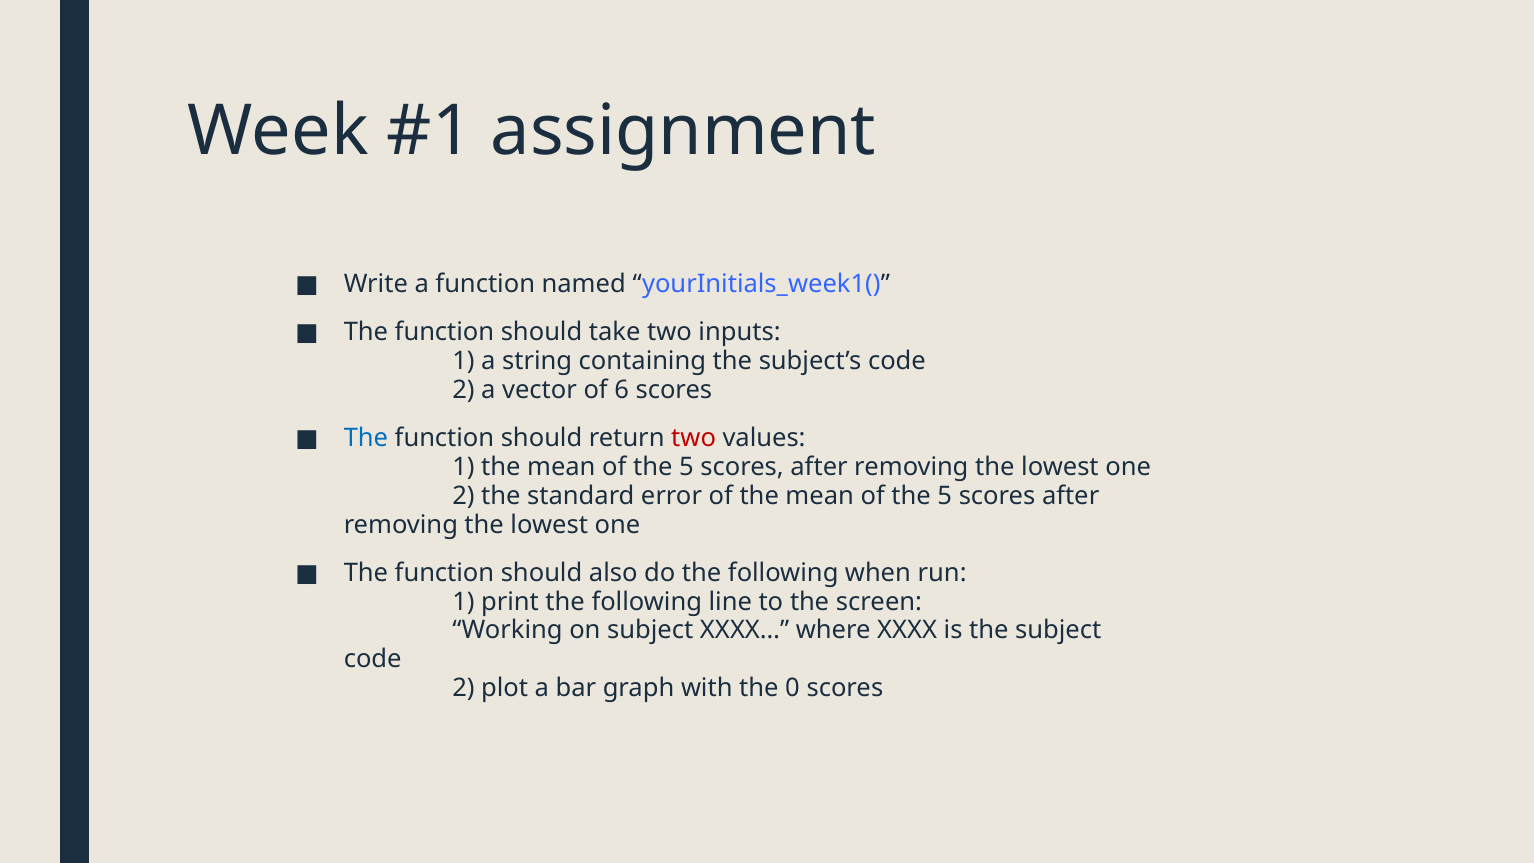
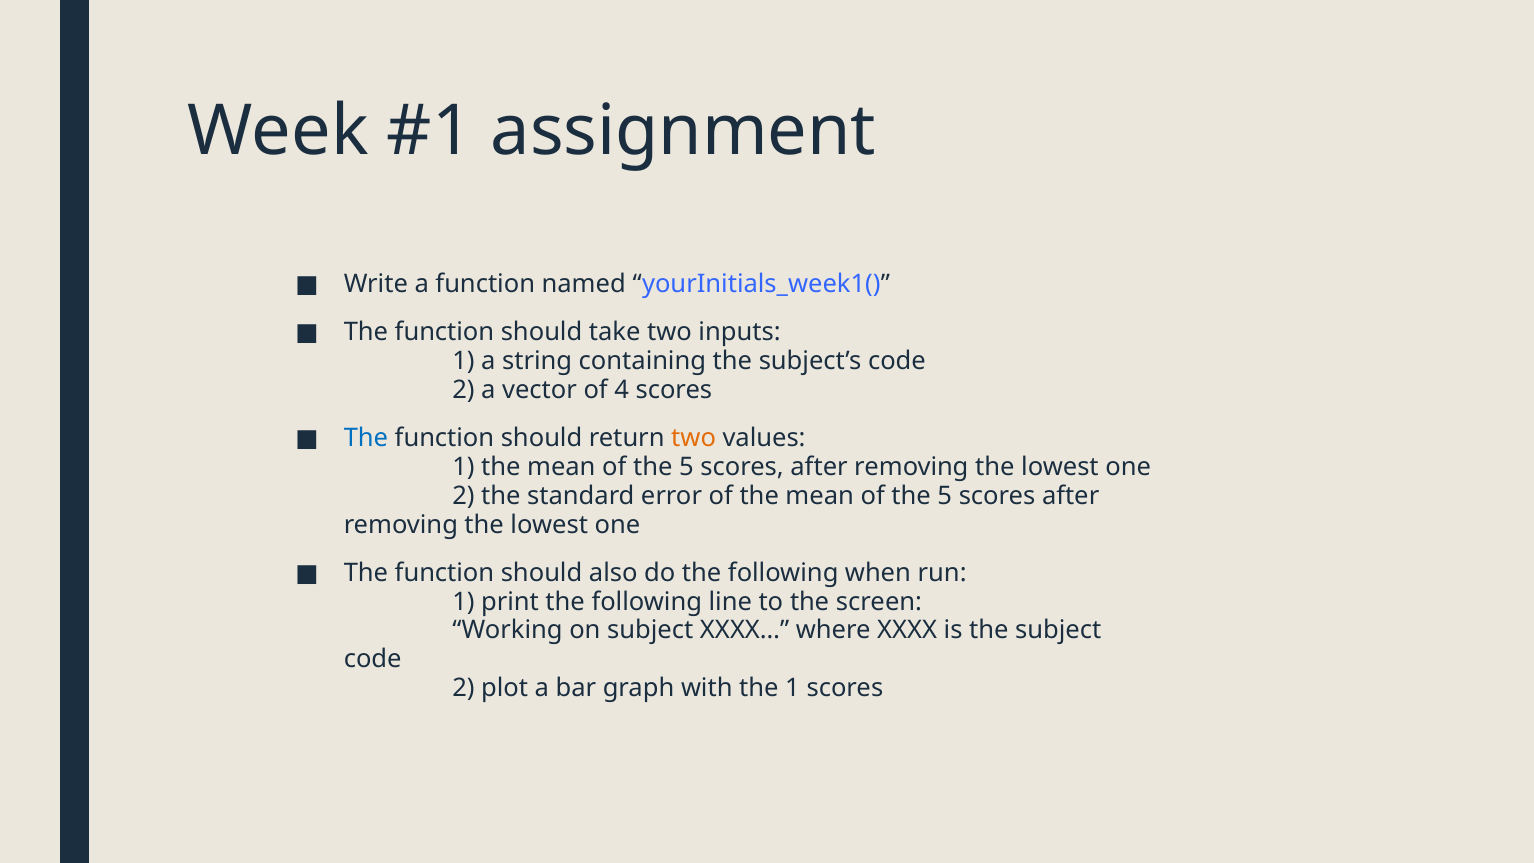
6: 6 -> 4 (622, 390)
two colour: red -> orange (694, 438)
the 0: 0 -> 1 (792, 688)
